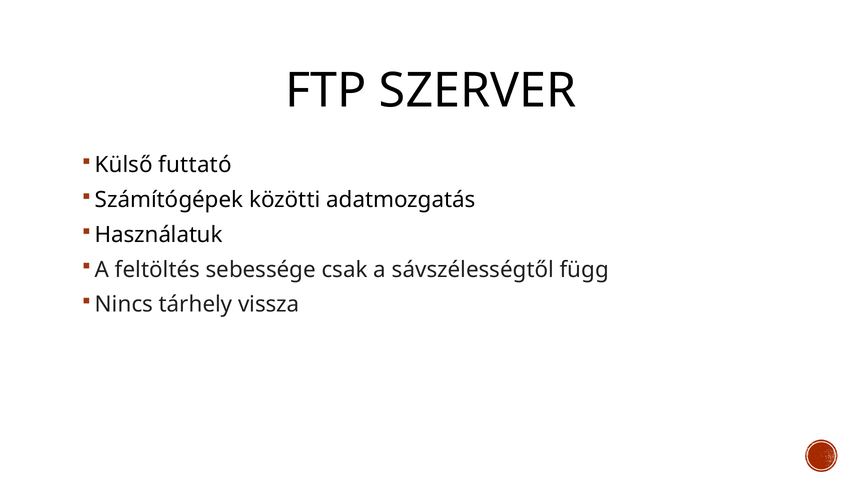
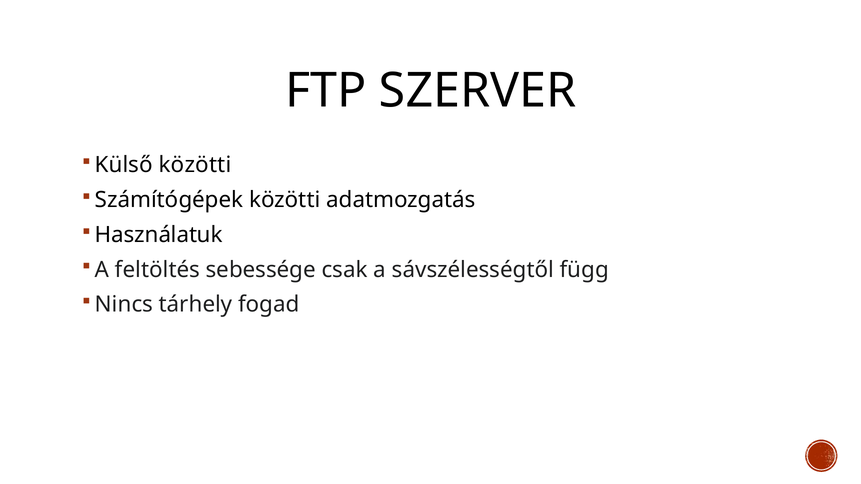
Külső futtató: futtató -> közötti (195, 165)
vissza: vissza -> fogad (269, 305)
